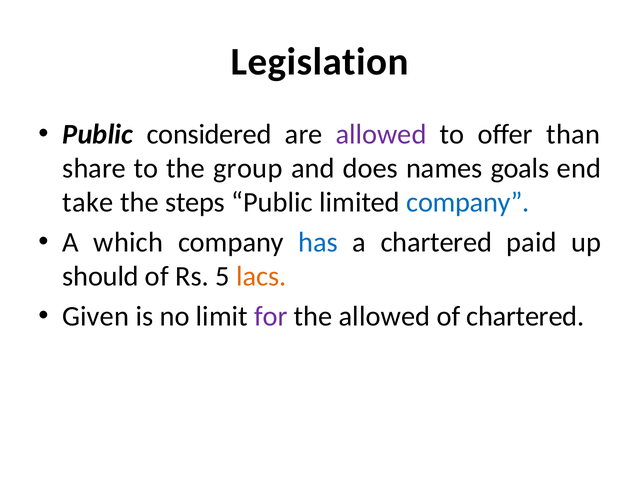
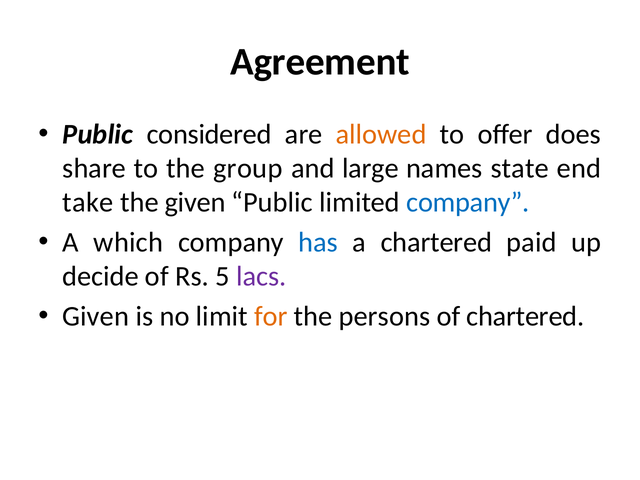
Legislation: Legislation -> Agreement (320, 62)
allowed colour: purple -> orange (381, 134)
than: than -> does (574, 134)
does: does -> large (370, 168)
goals: goals -> state (520, 168)
the steps: steps -> given (195, 203)
should: should -> decide (101, 277)
lacs colour: orange -> purple (261, 277)
for colour: purple -> orange (271, 316)
the allowed: allowed -> persons (385, 316)
